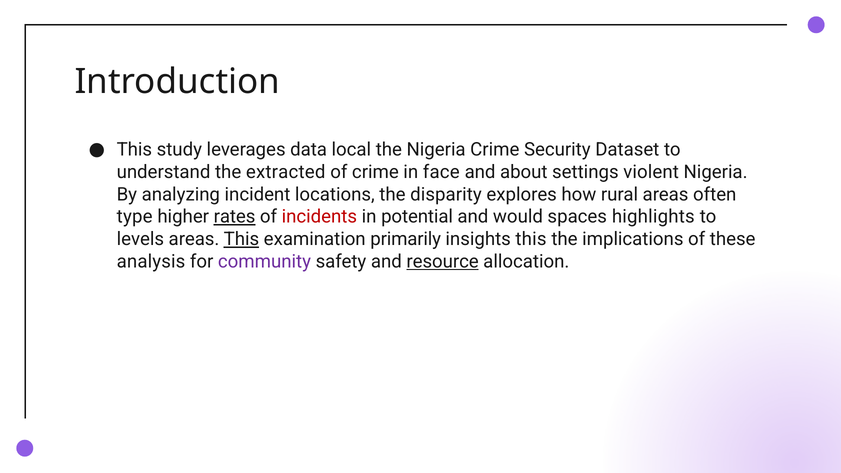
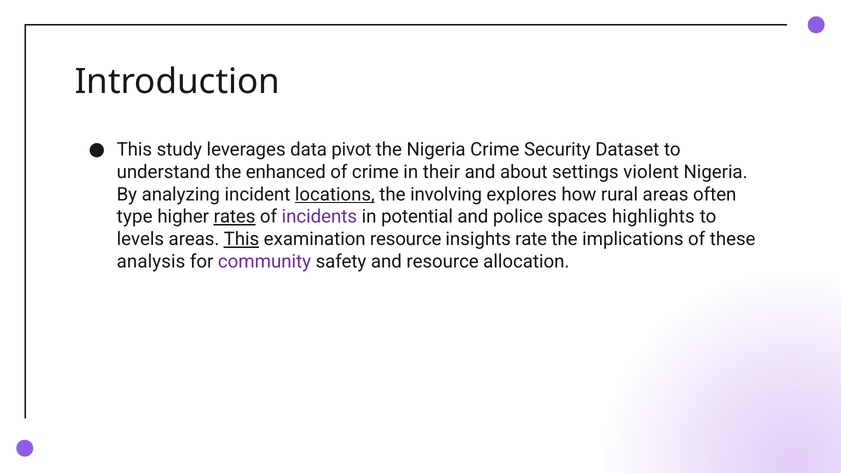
local: local -> pivot (351, 150)
extracted: extracted -> enhanced (286, 172)
face: face -> their (441, 172)
locations underline: none -> present (335, 194)
disparity: disparity -> involving (446, 194)
incidents colour: red -> purple (319, 217)
would: would -> police (518, 217)
examination primarily: primarily -> resource (406, 239)
insights this: this -> rate (531, 239)
resource underline: present -> none (443, 262)
